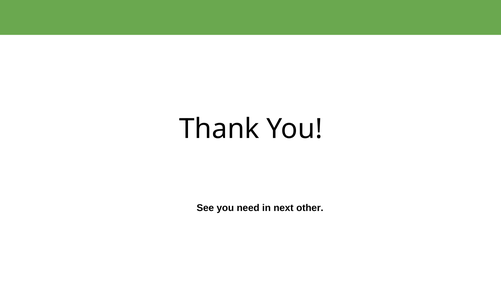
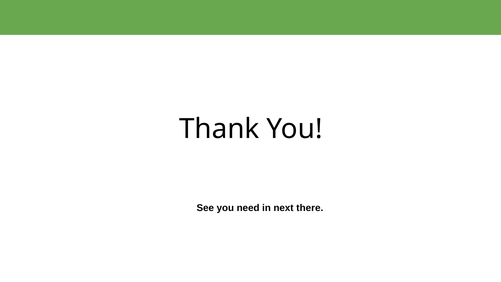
other: other -> there (310, 208)
